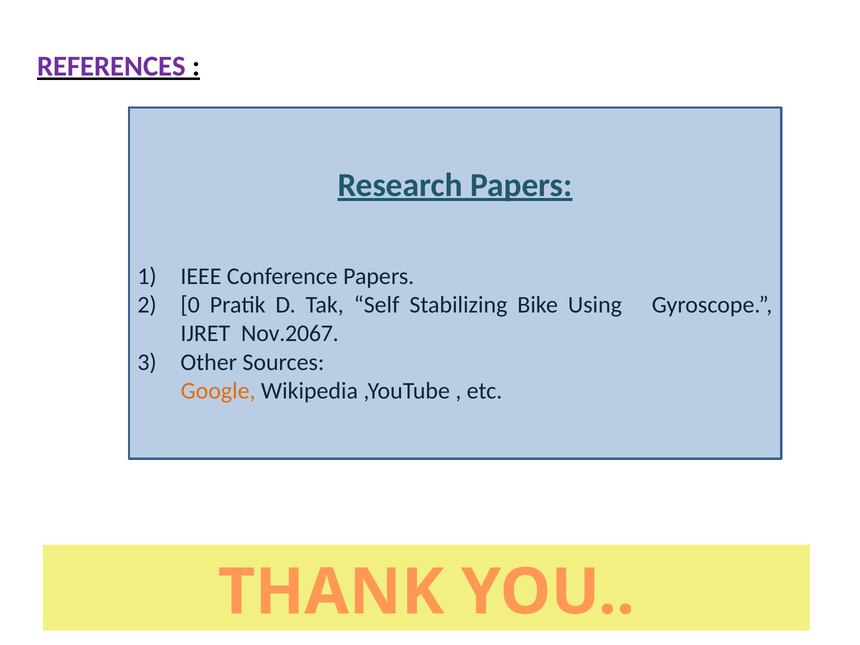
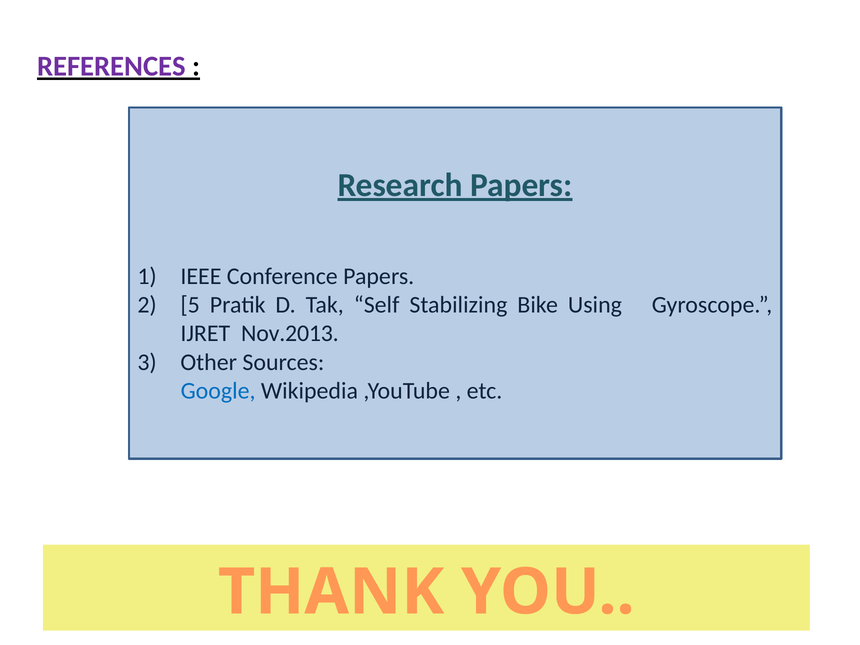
0: 0 -> 5 (190, 305)
Nov.2067: Nov.2067 -> Nov.2013 (290, 333)
Google colour: orange -> blue (218, 391)
